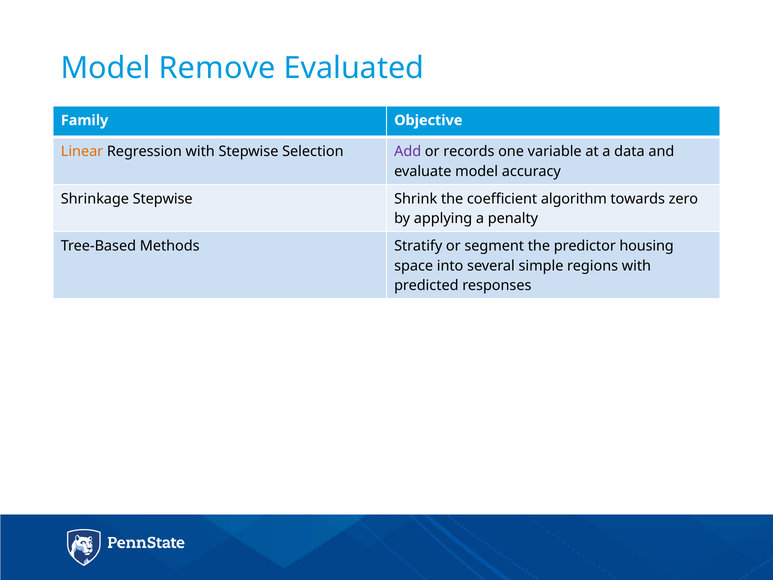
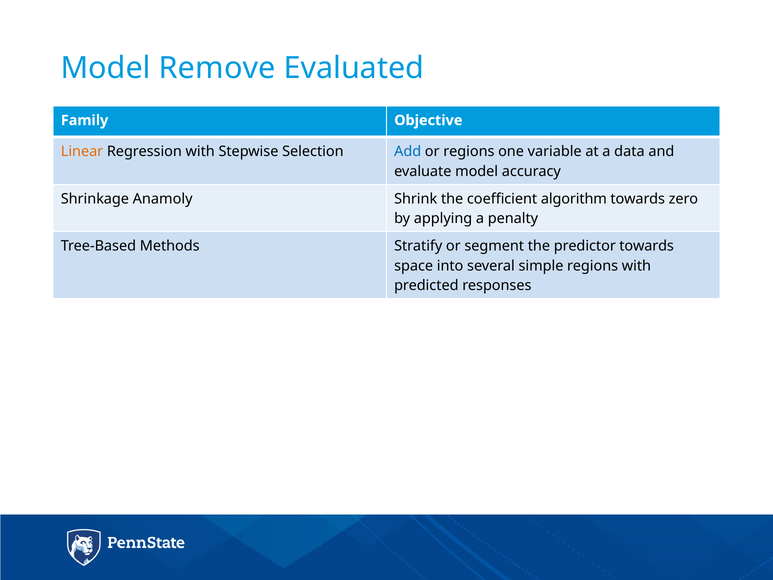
Add colour: purple -> blue (408, 152)
or records: records -> regions (469, 152)
Shrinkage Stepwise: Stepwise -> Anamoly (163, 199)
predictor housing: housing -> towards (647, 246)
